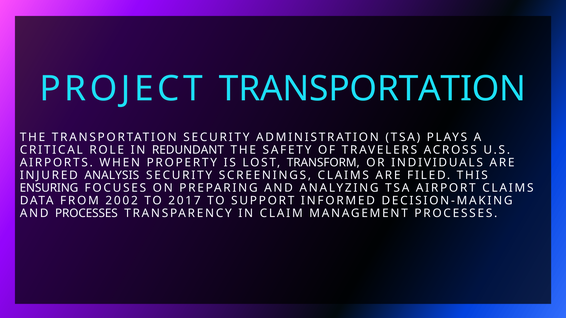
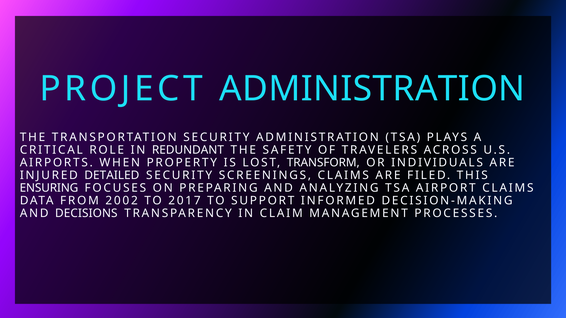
PROJECT TRANSPORTATION: TRANSPORTATION -> ADMINISTRATION (372, 89)
ANALYSIS: ANALYSIS -> DETAILED (112, 175)
AND PROCESSES: PROCESSES -> DECISIONS (86, 214)
